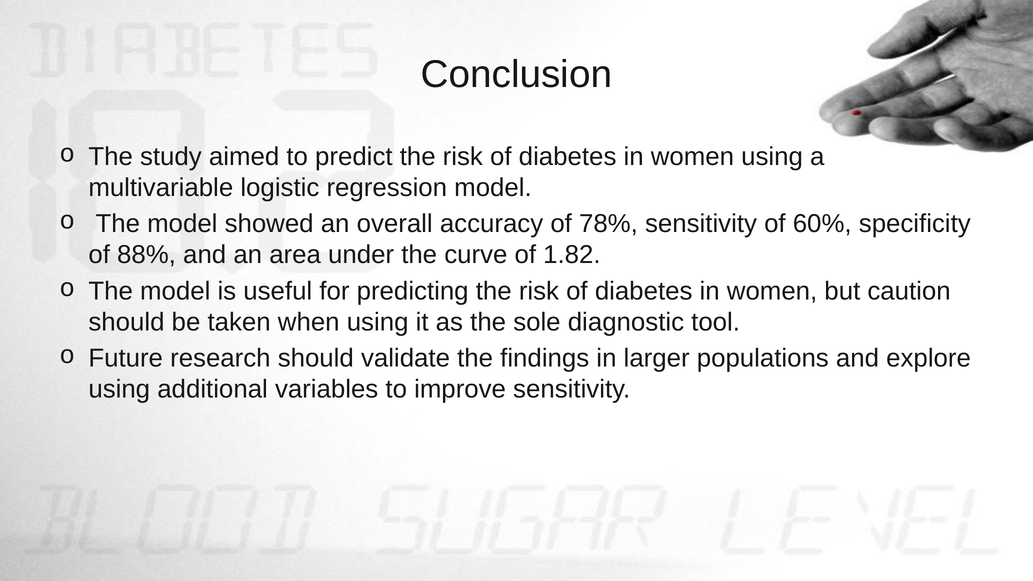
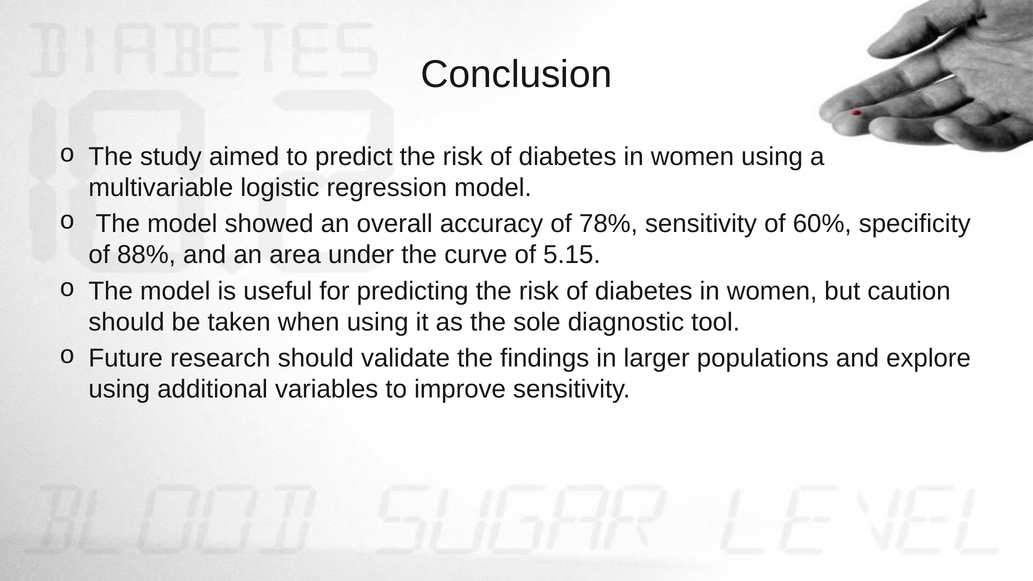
1.82: 1.82 -> 5.15 (572, 255)
